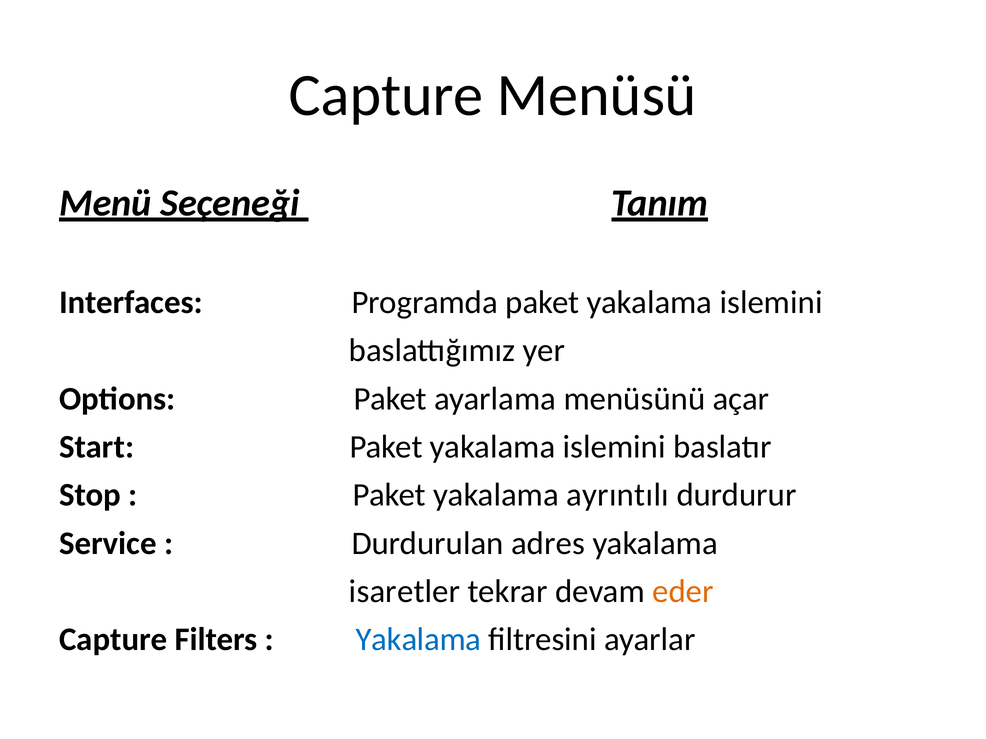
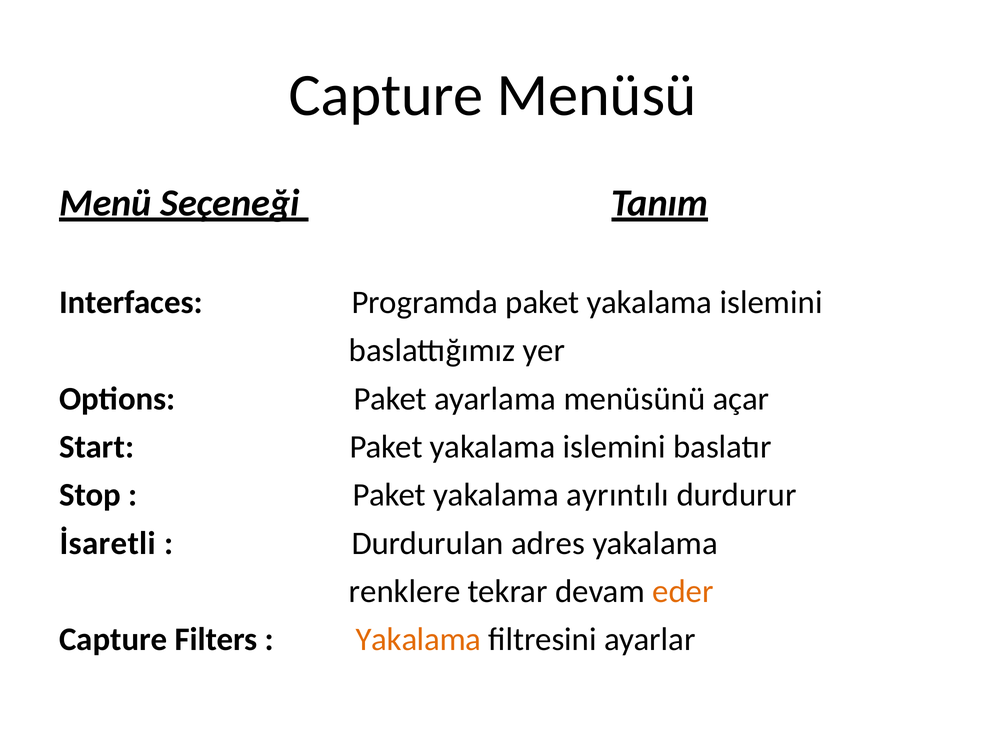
Service: Service -> İsaretli (108, 544)
isaretler: isaretler -> renklere (405, 592)
Yakalama colour: blue -> orange (419, 640)
